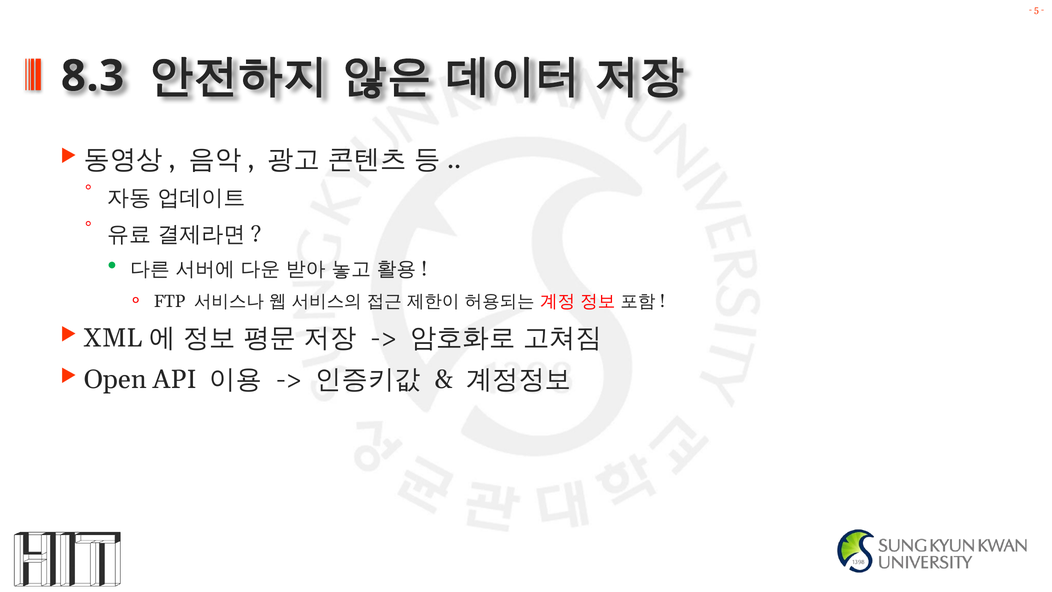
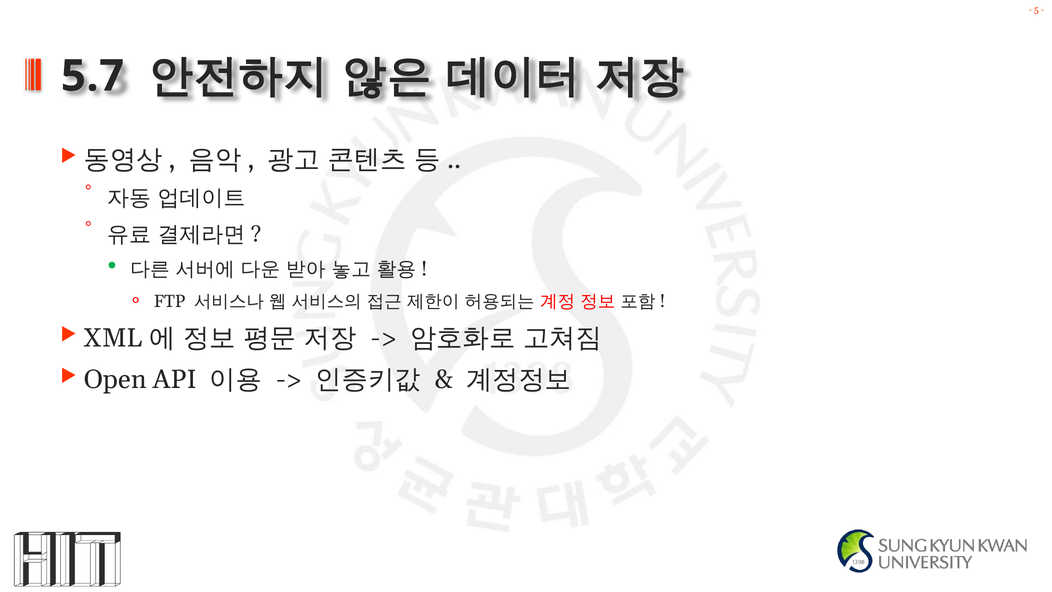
8.3: 8.3 -> 5.7 (93, 76)
